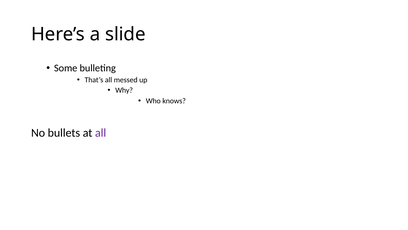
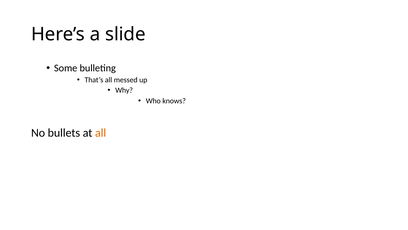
all colour: purple -> orange (101, 133)
